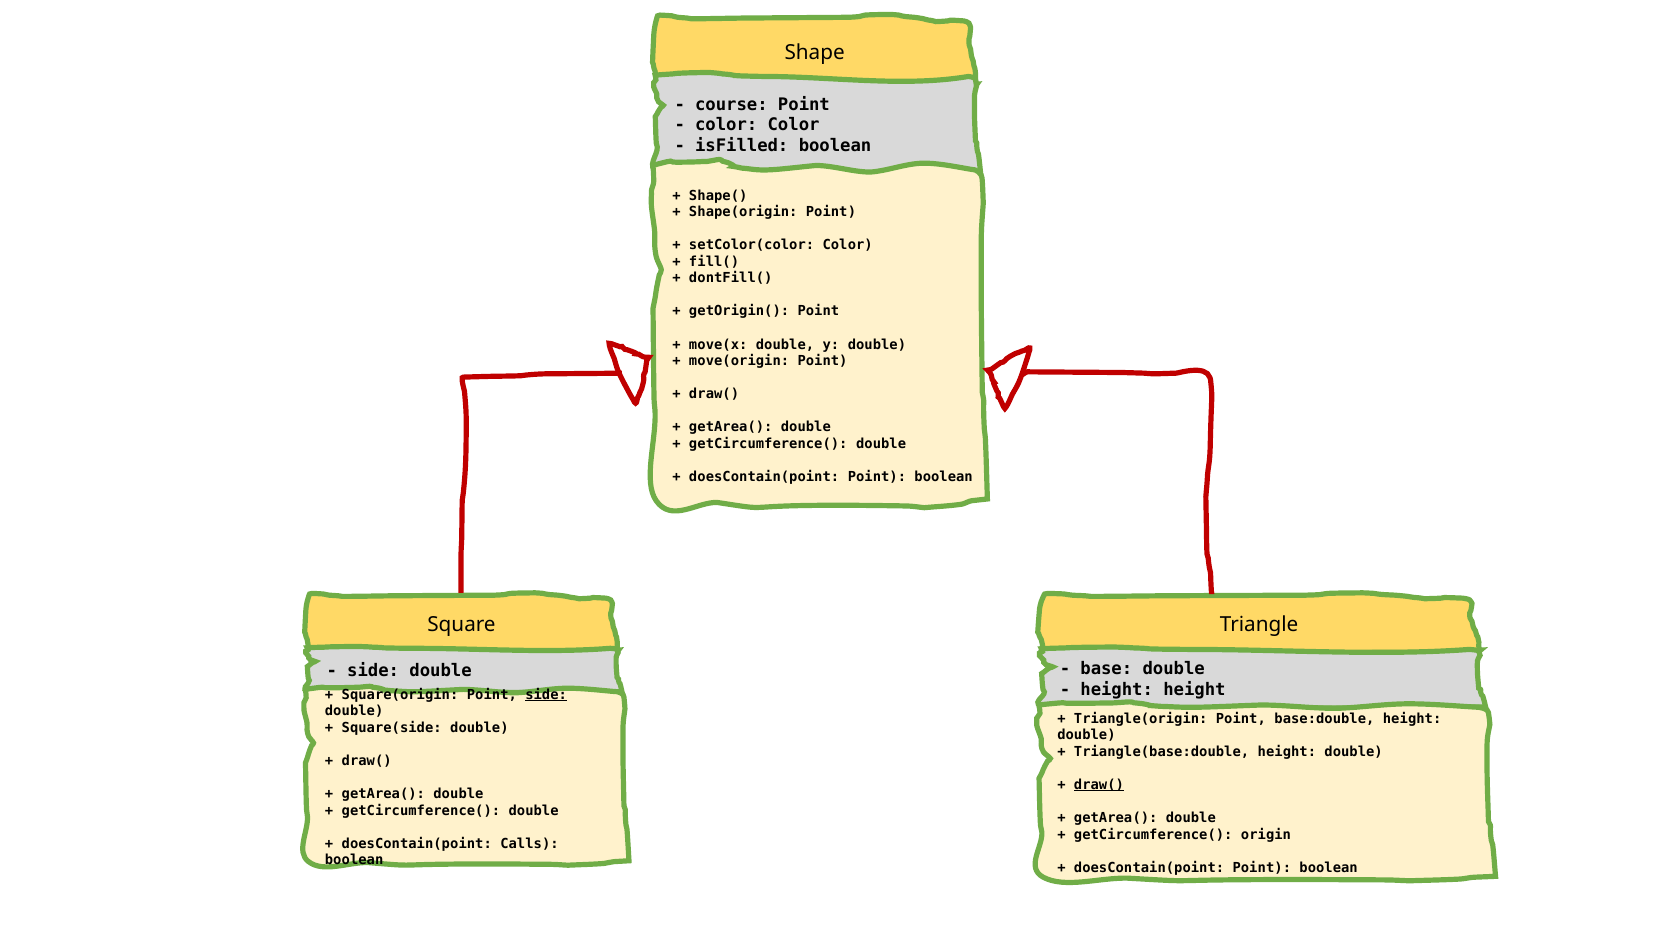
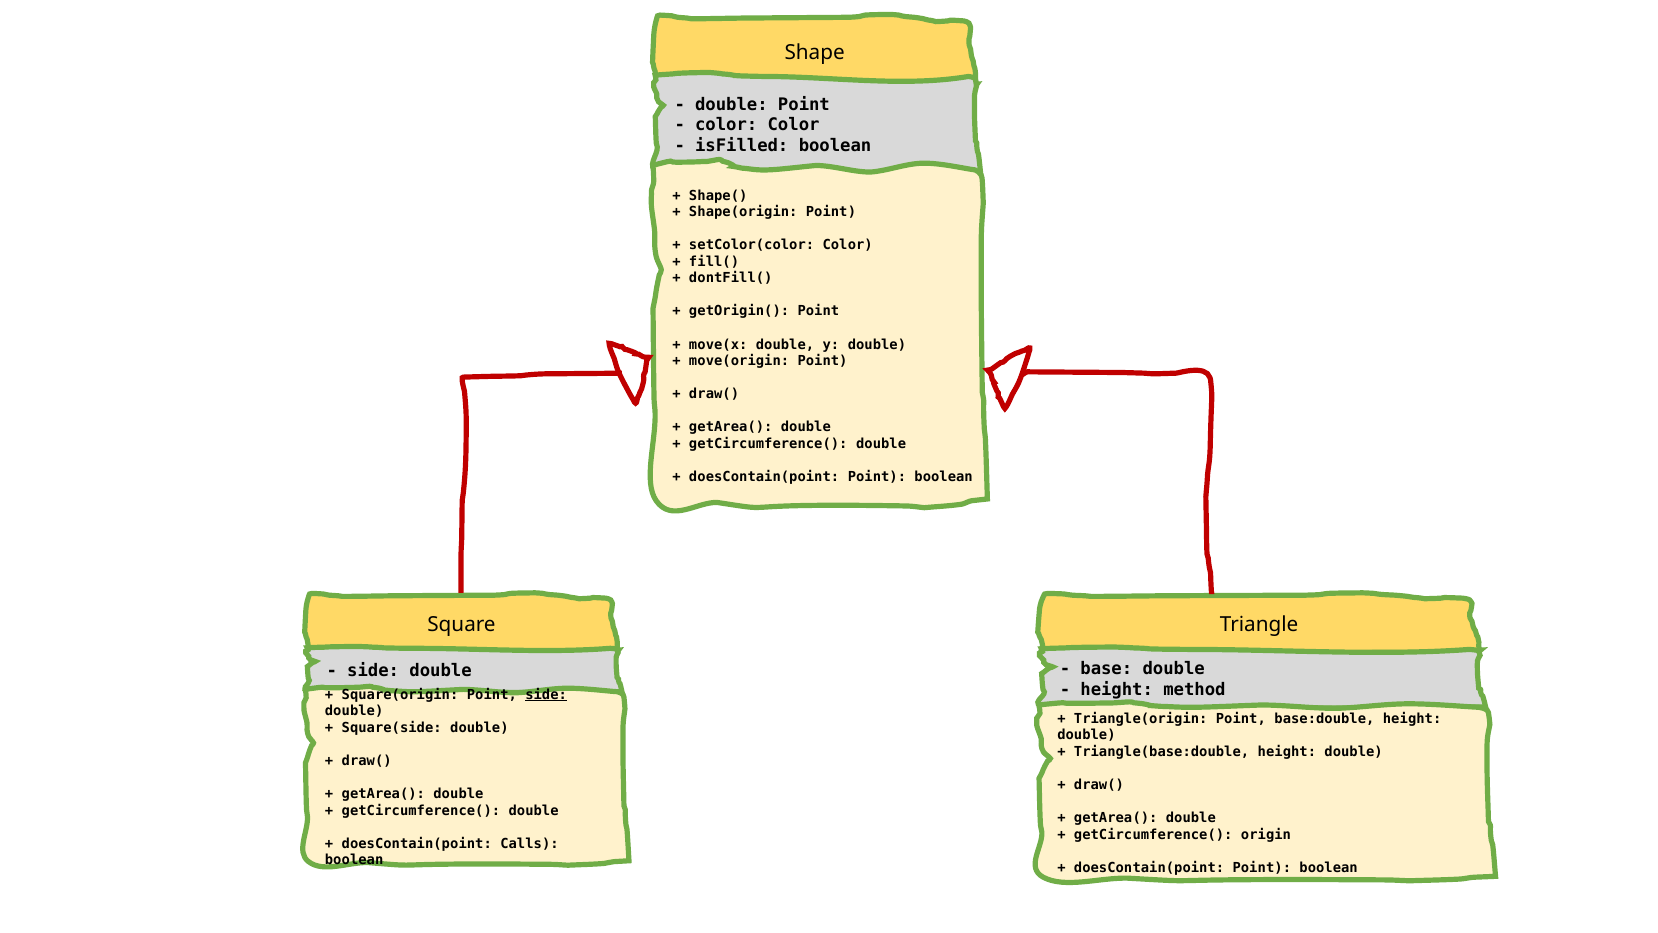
course: course -> double (731, 104)
height height: height -> method (1194, 689)
draw( underline: present -> none (1099, 785)
